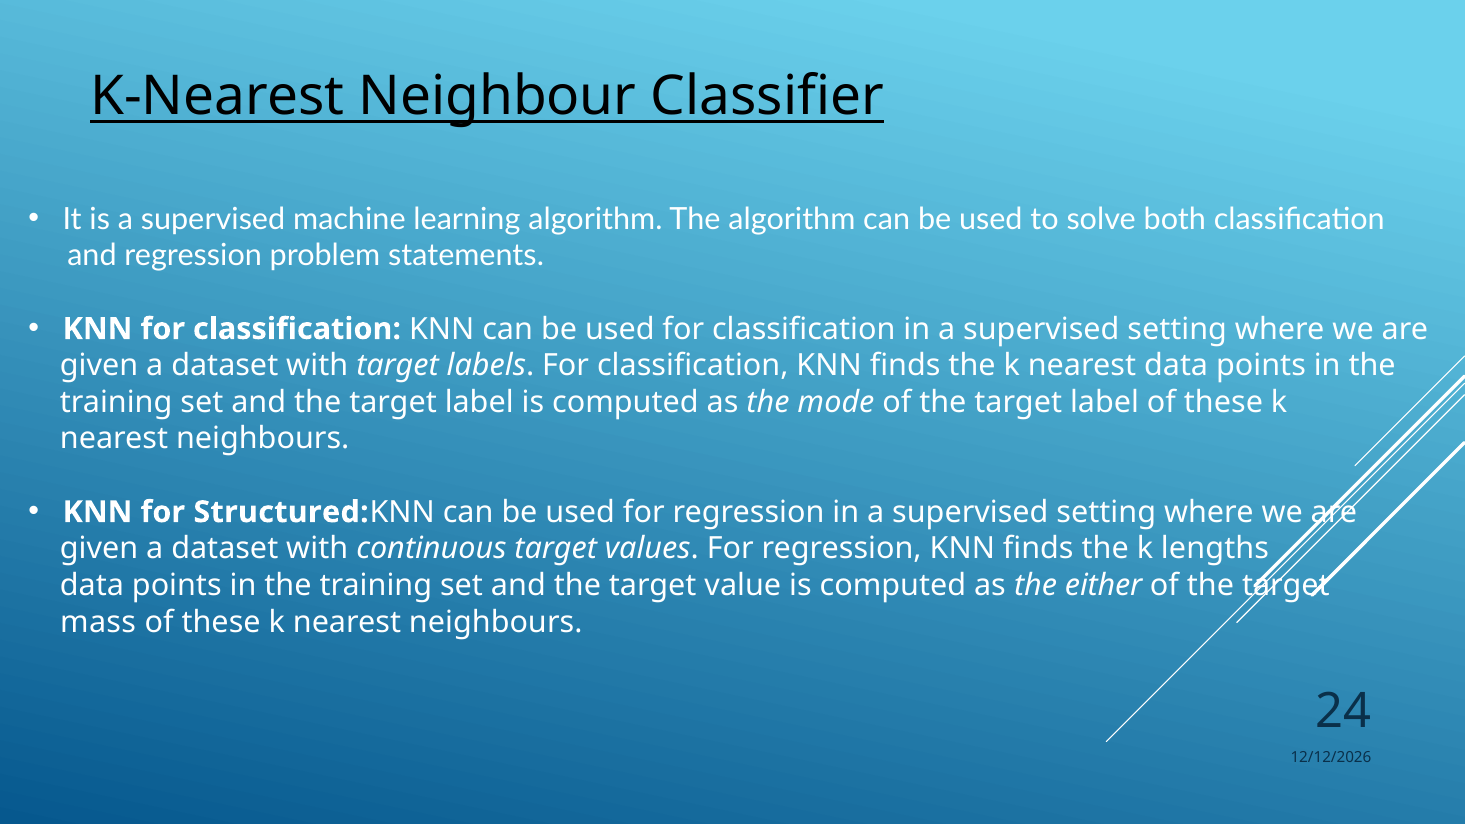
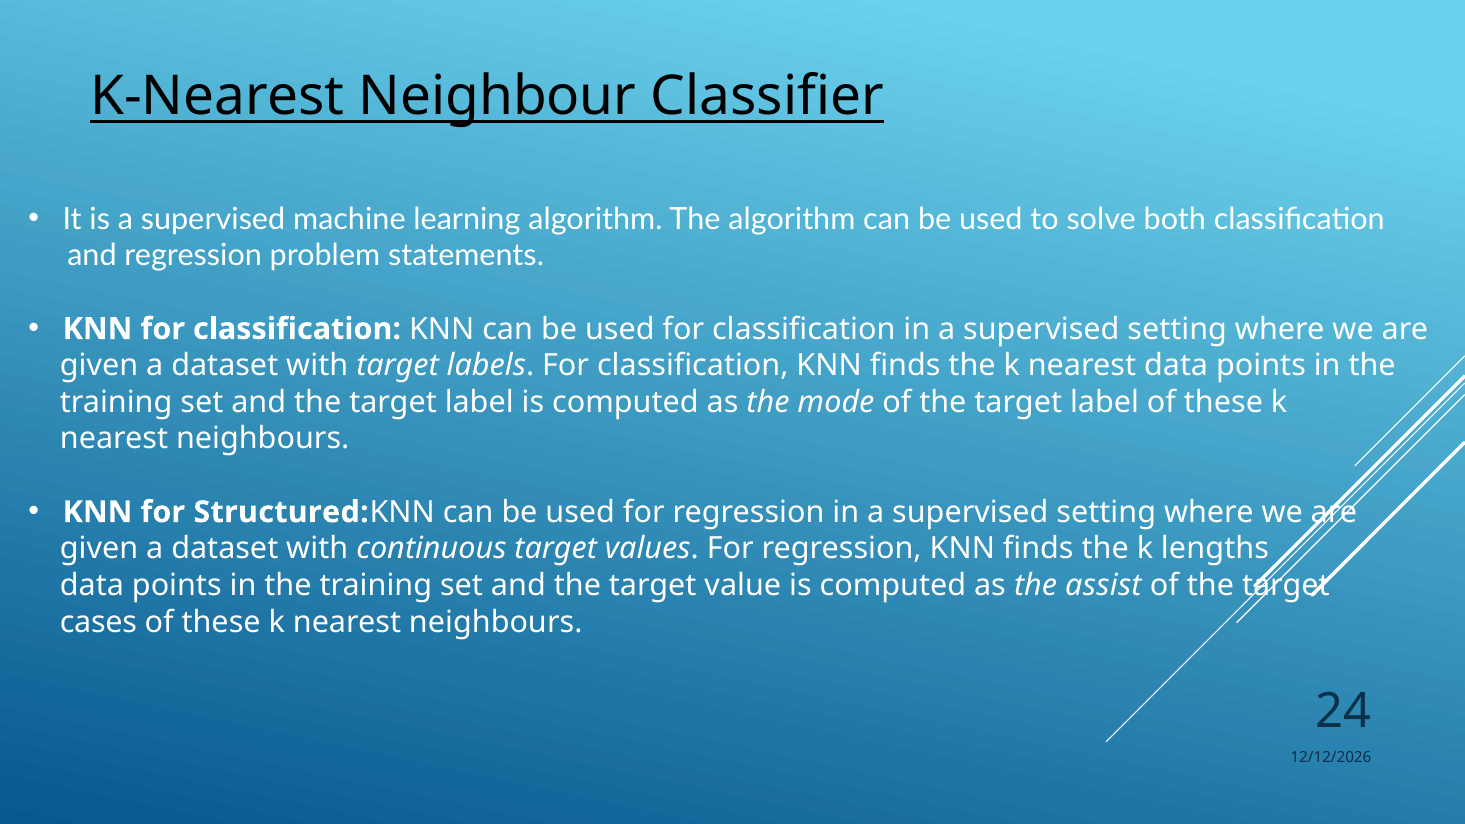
either: either -> assist (1103, 585)
mass: mass -> cases (98, 622)
